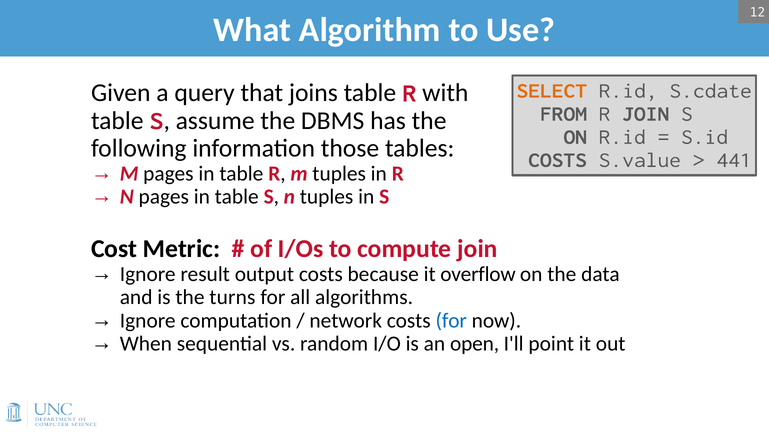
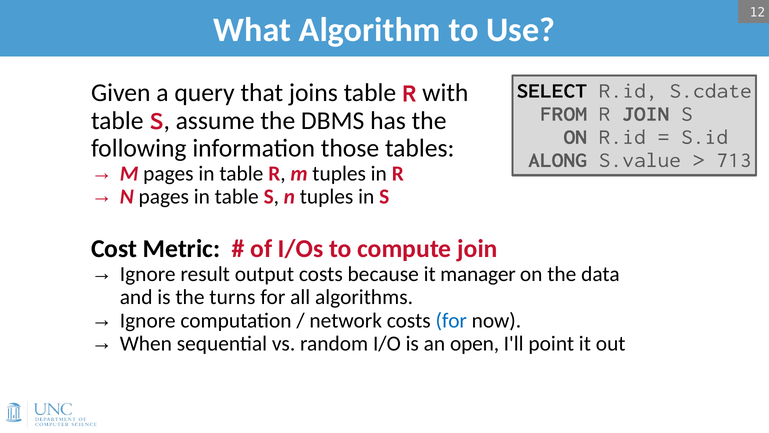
SELECT colour: orange -> black (552, 90)
COSTS: COSTS -> ALONG (558, 160)
441: 441 -> 713 (734, 160)
overflow: overflow -> manager (478, 274)
